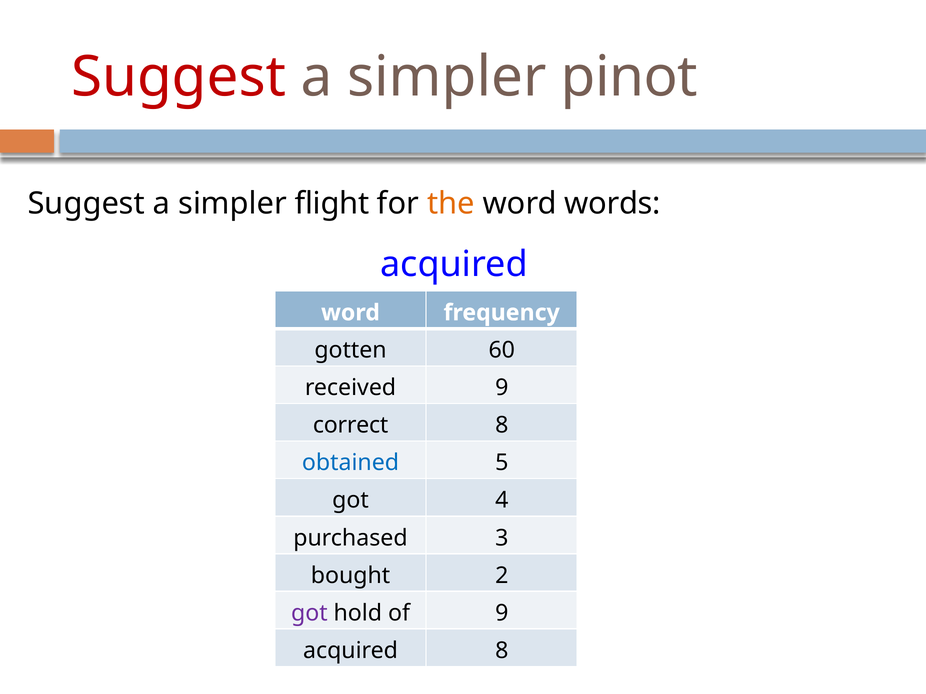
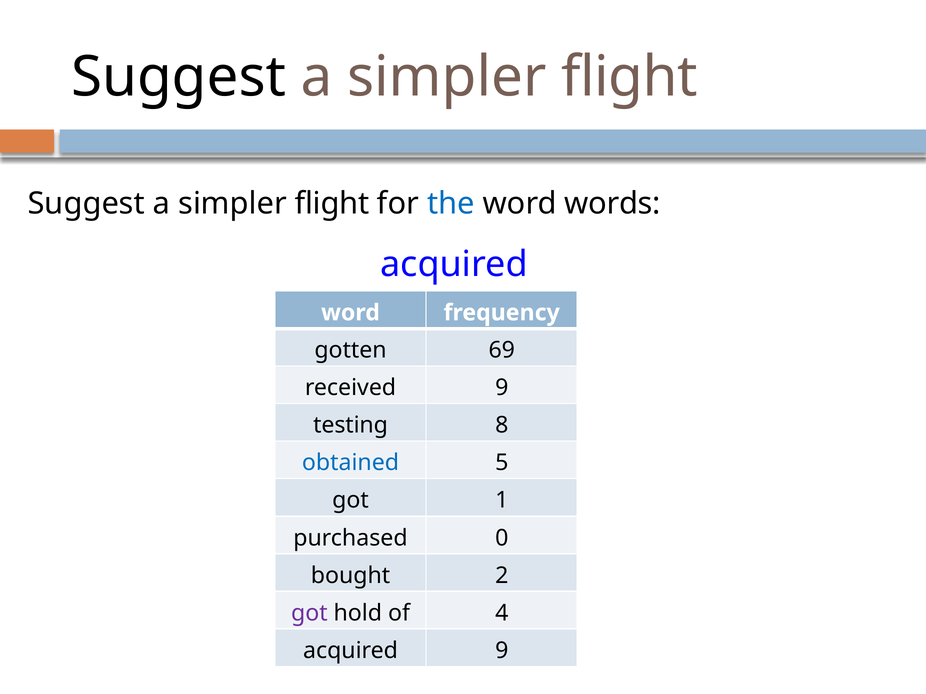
Suggest colour: red -> black (179, 77)
pinot: pinot -> flight (629, 77)
the colour: orange -> blue (451, 204)
60: 60 -> 69 (502, 351)
correct: correct -> testing (351, 426)
4: 4 -> 1 (502, 501)
3: 3 -> 0 (502, 538)
of 9: 9 -> 4 (502, 613)
acquired 8: 8 -> 9 (502, 651)
